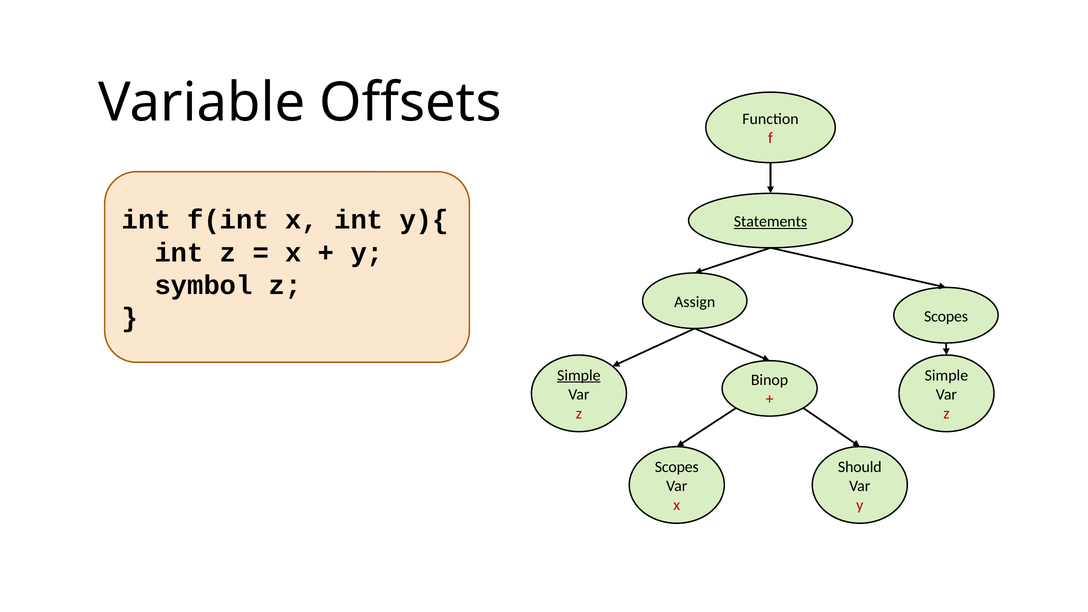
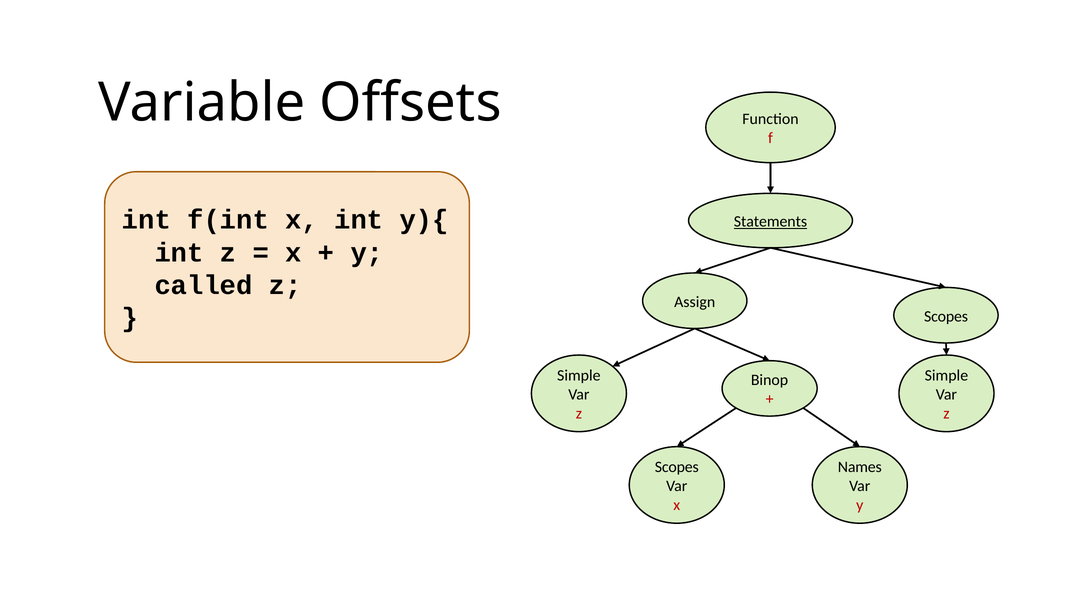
symbol: symbol -> called (204, 285)
Simple underline: present -> none (579, 375)
Should: Should -> Names (860, 467)
